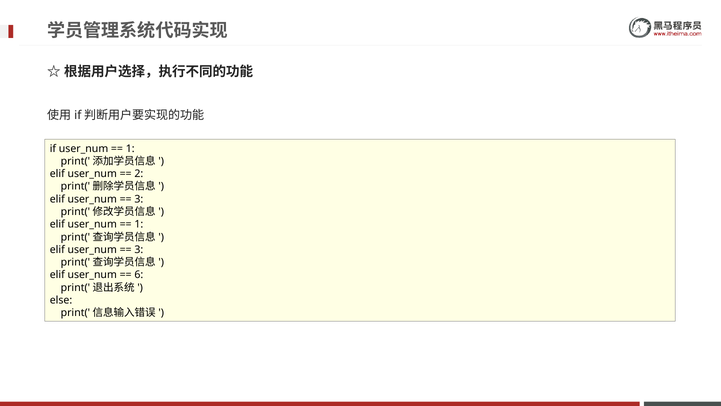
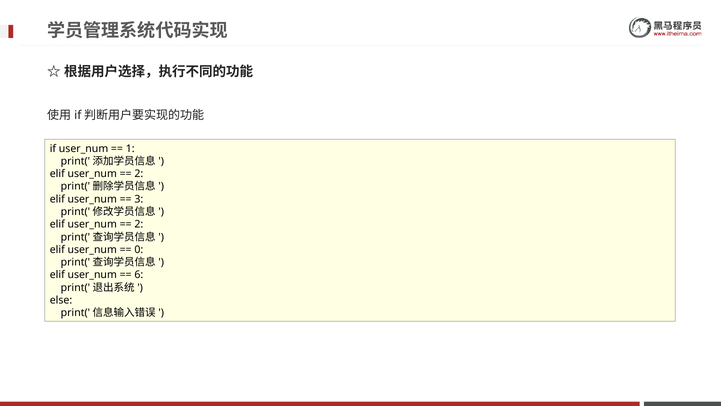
1: 1 -> 2 (139, 224)
3: 3 -> 0 (139, 249)
